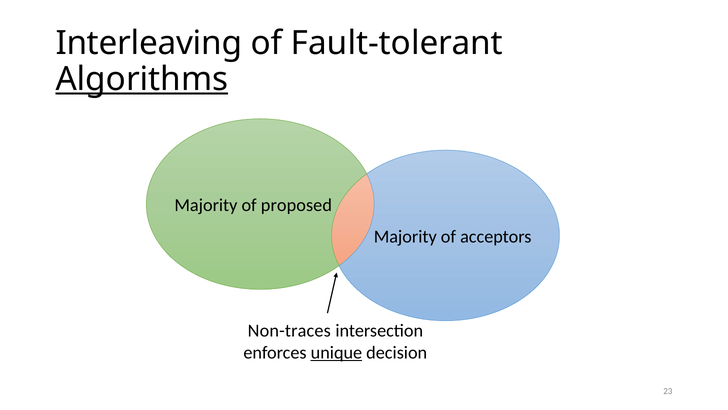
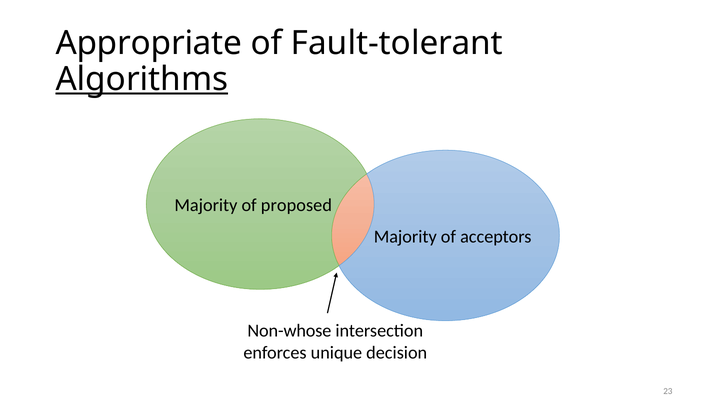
Interleaving: Interleaving -> Appropriate (149, 43)
Non-traces: Non-traces -> Non-whose (289, 330)
unique underline: present -> none (336, 352)
